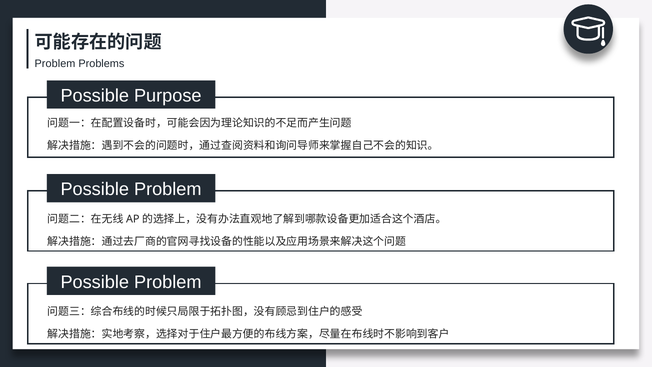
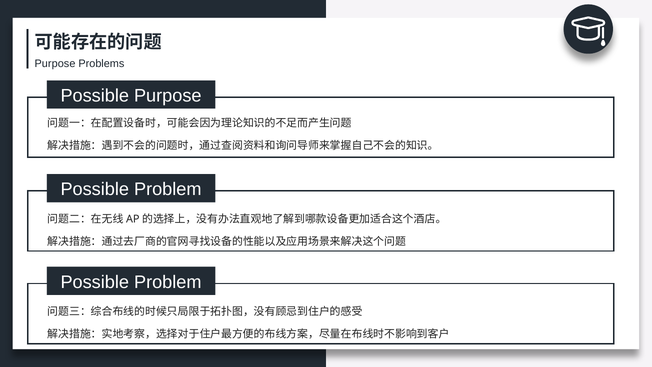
Problem: Problem -> Purpose (55, 63)
